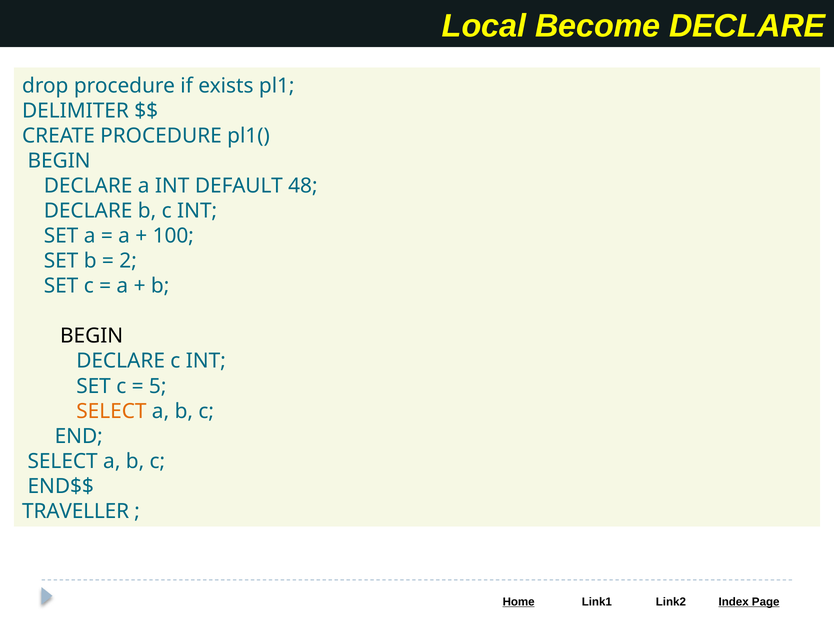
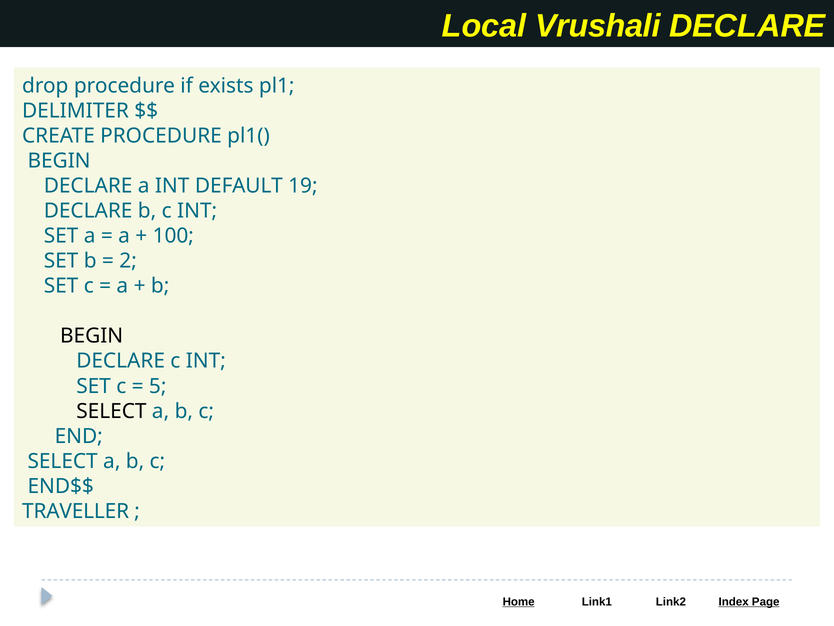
Become: Become -> Vrushali (598, 26)
48: 48 -> 19 (303, 186)
SELECT colour: orange -> black (111, 411)
